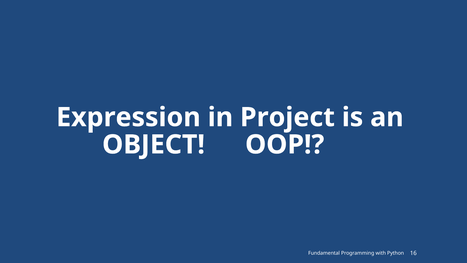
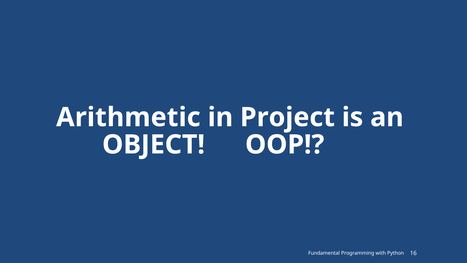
Expression: Expression -> Arithmetic (128, 117)
